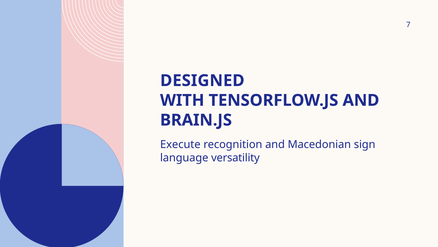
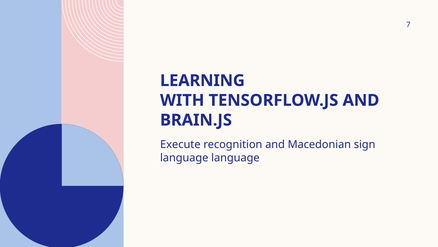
DESIGNED: DESIGNED -> LEARNING (202, 80)
language versatility: versatility -> language (235, 157)
